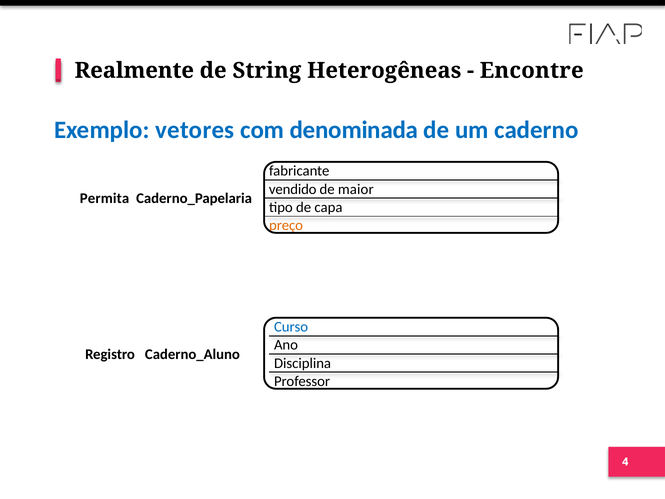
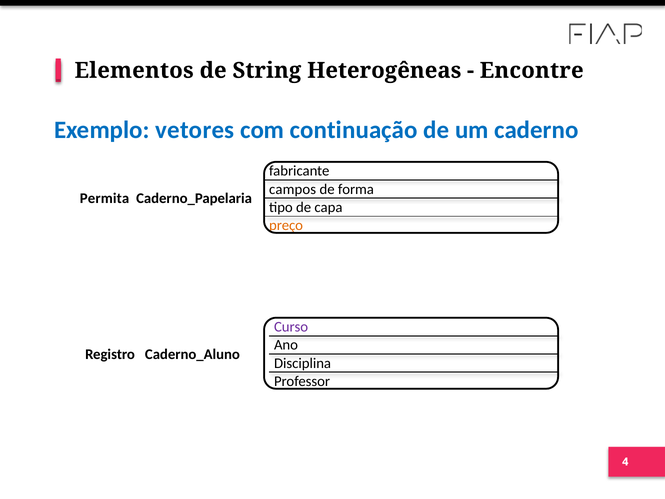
Realmente: Realmente -> Elementos (134, 70)
denominada: denominada -> continuação (354, 130)
vendido: vendido -> campos (293, 189)
maior: maior -> forma (356, 189)
Curso colour: blue -> purple (291, 327)
